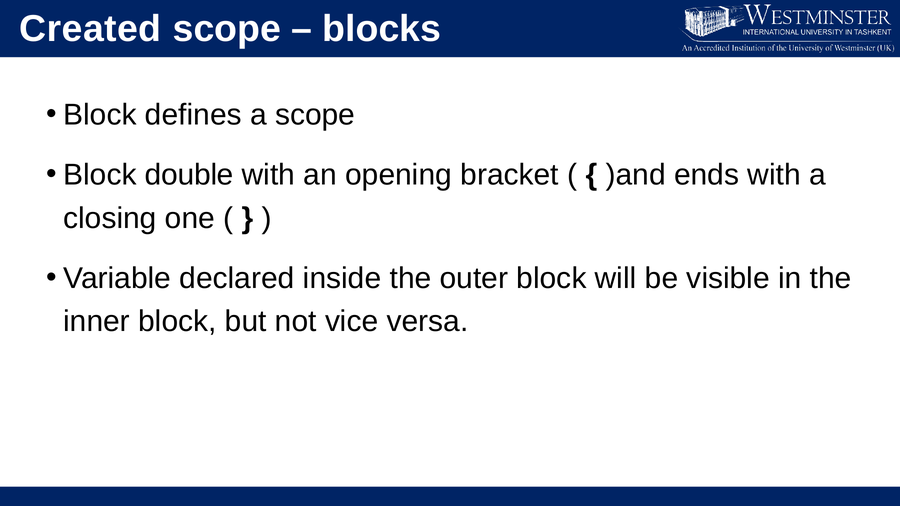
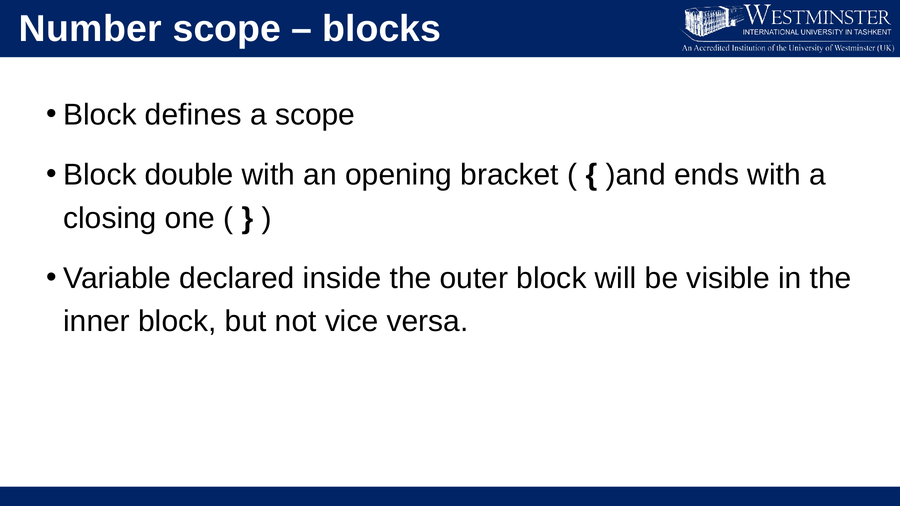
Created: Created -> Number (90, 29)
